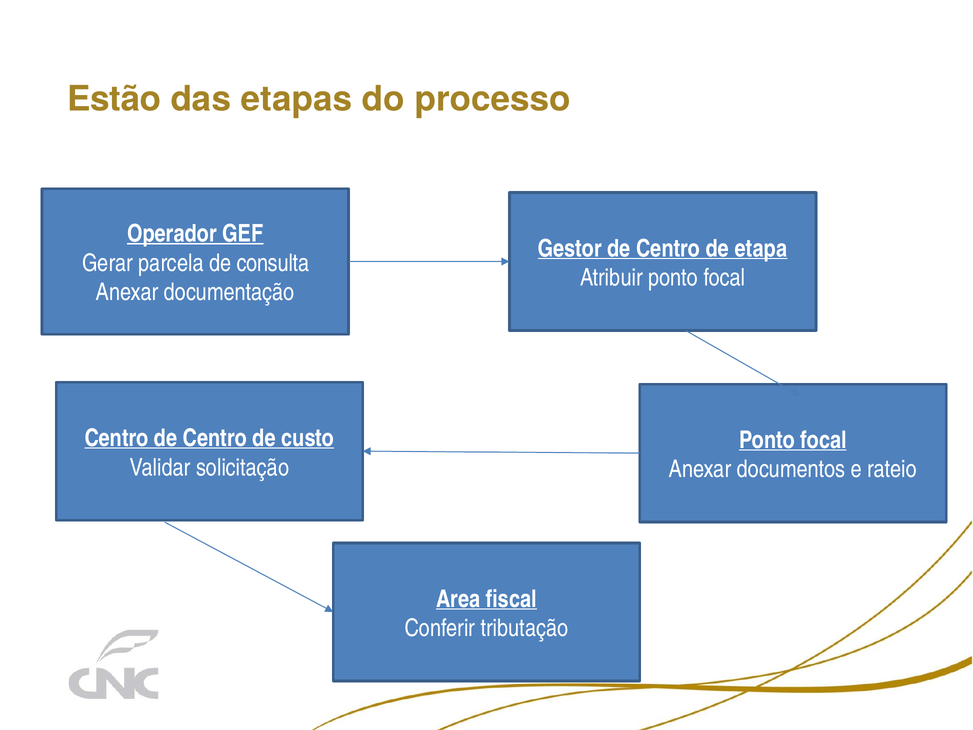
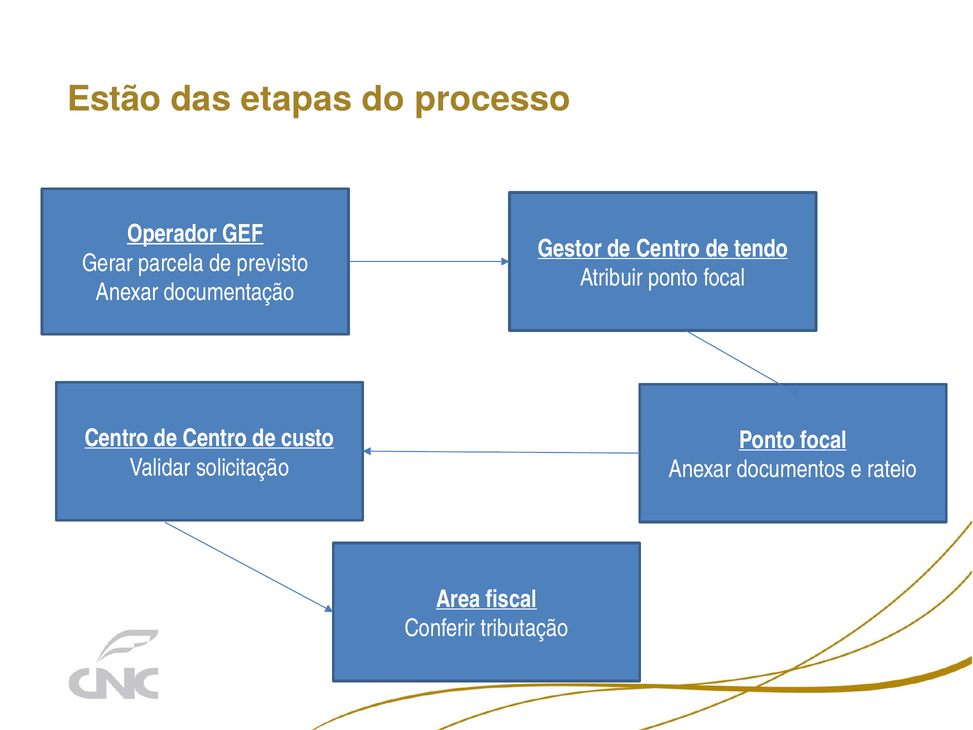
etapa: etapa -> tendo (761, 249)
consulta: consulta -> previsto (273, 263)
